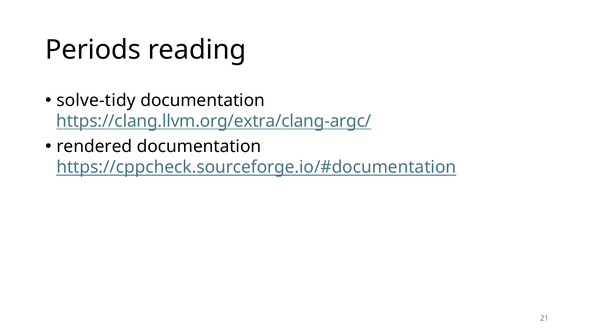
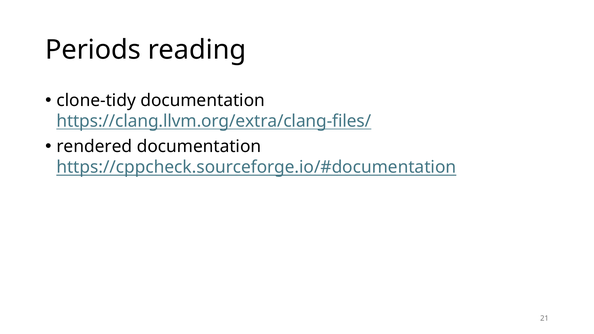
solve-tidy: solve-tidy -> clone-tidy (96, 100)
https://clang.llvm.org/extra/clang-argc/: https://clang.llvm.org/extra/clang-argc/ -> https://clang.llvm.org/extra/clang-files/ (214, 121)
